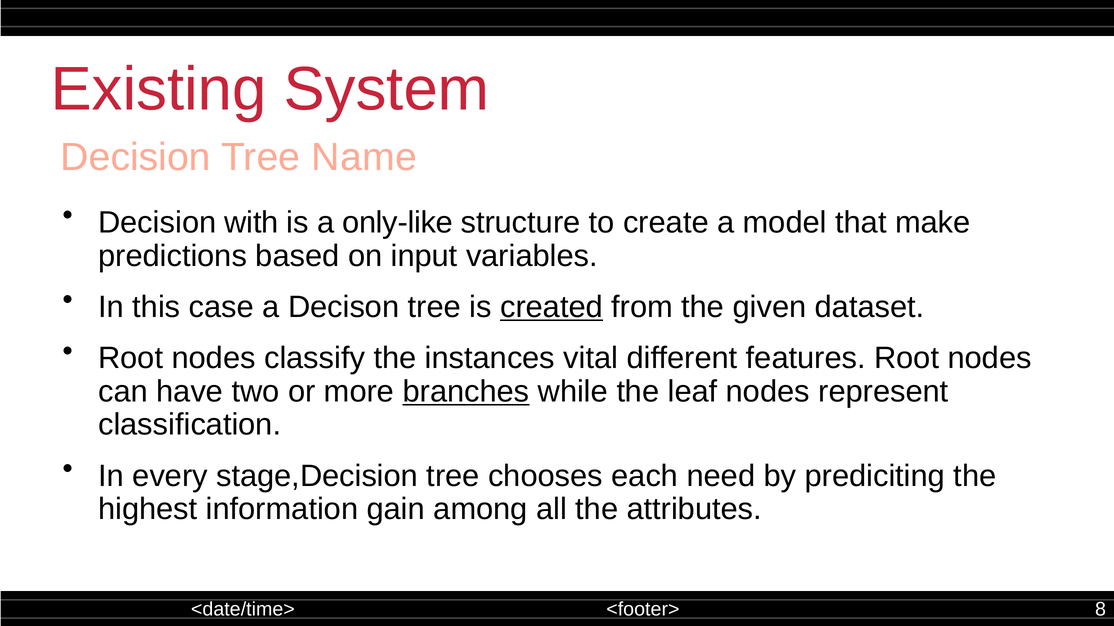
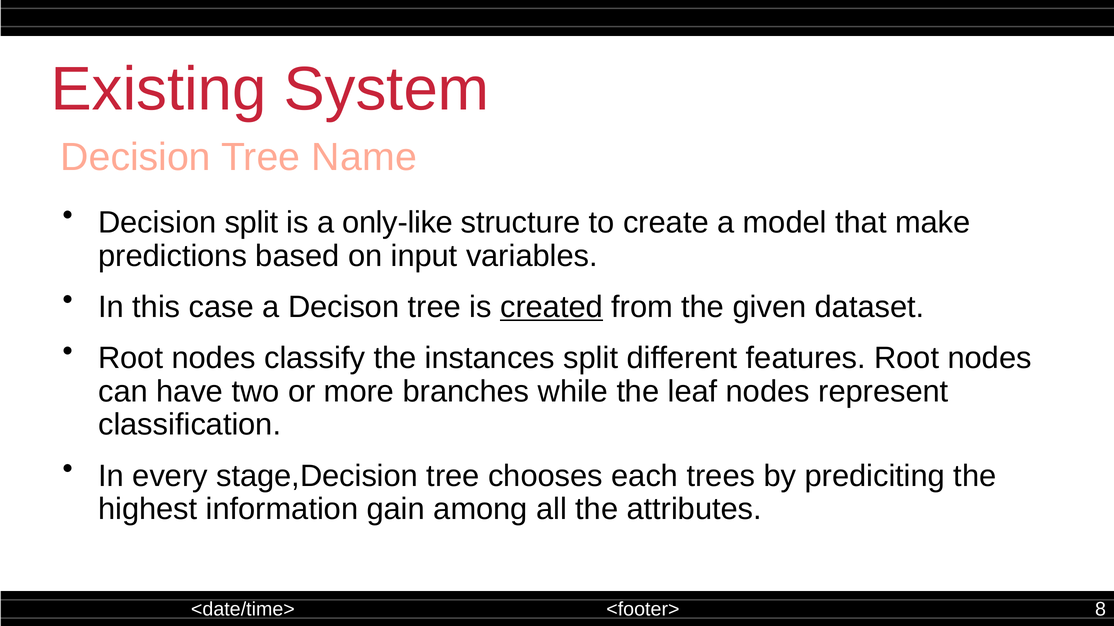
Decision with: with -> split (251, 223)
instances vital: vital -> split (591, 359)
branches underline: present -> none (466, 392)
need: need -> trees (721, 476)
